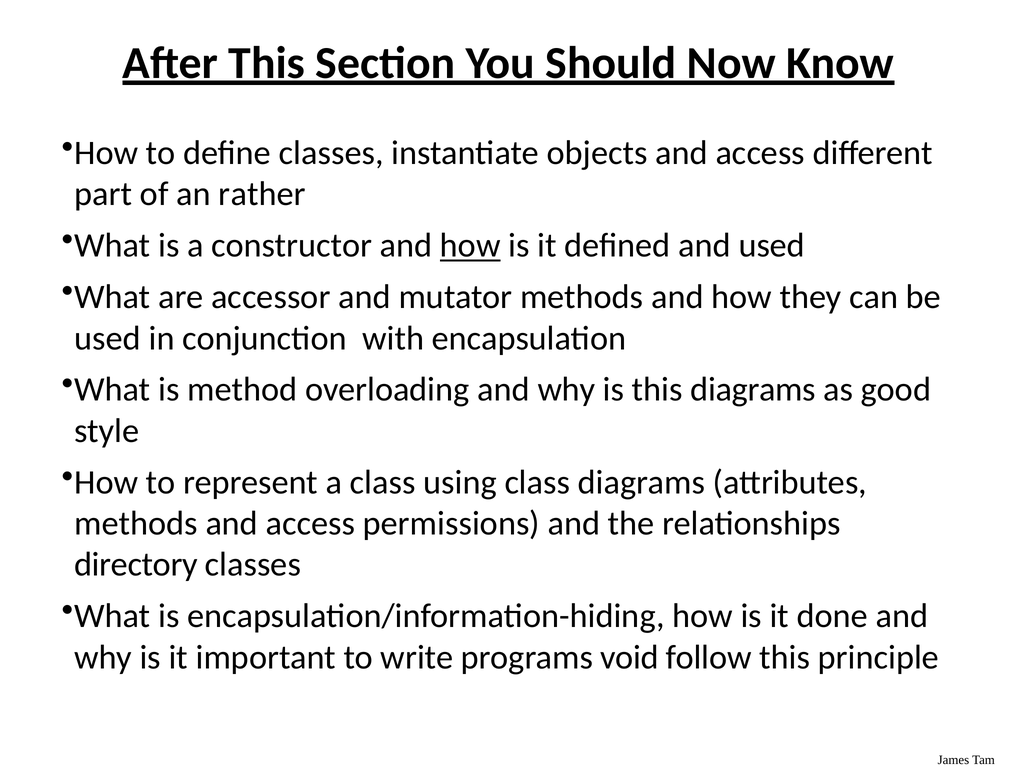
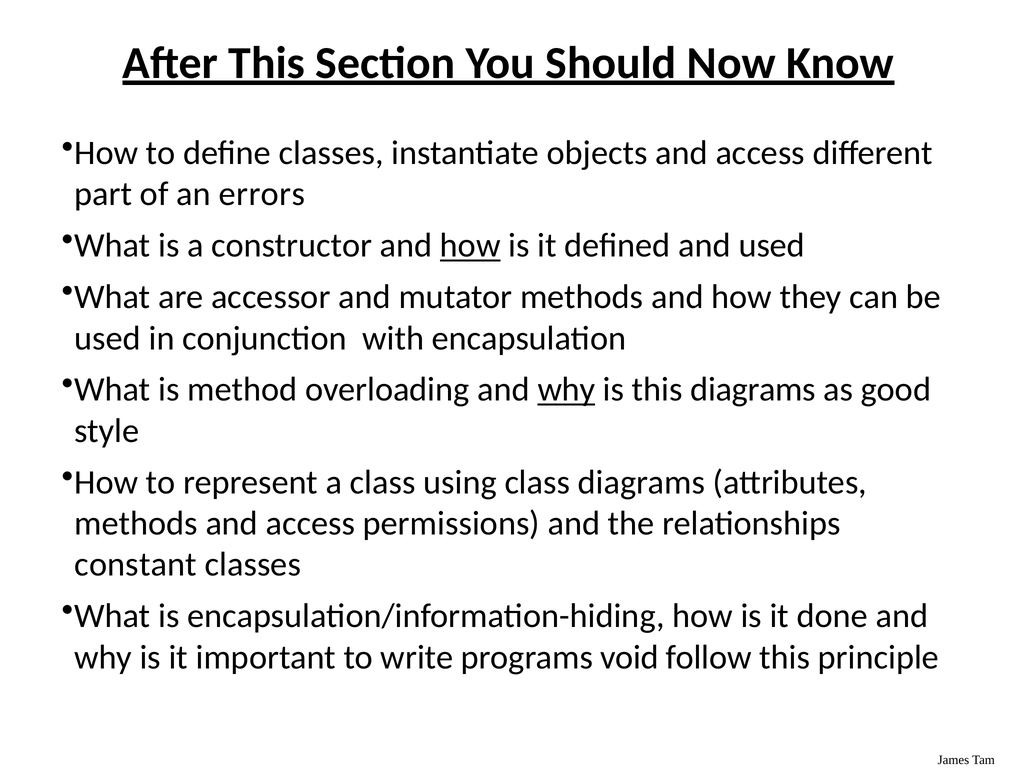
rather: rather -> errors (262, 194)
why underline: none -> present (566, 390)
directory: directory -> constant (136, 565)
